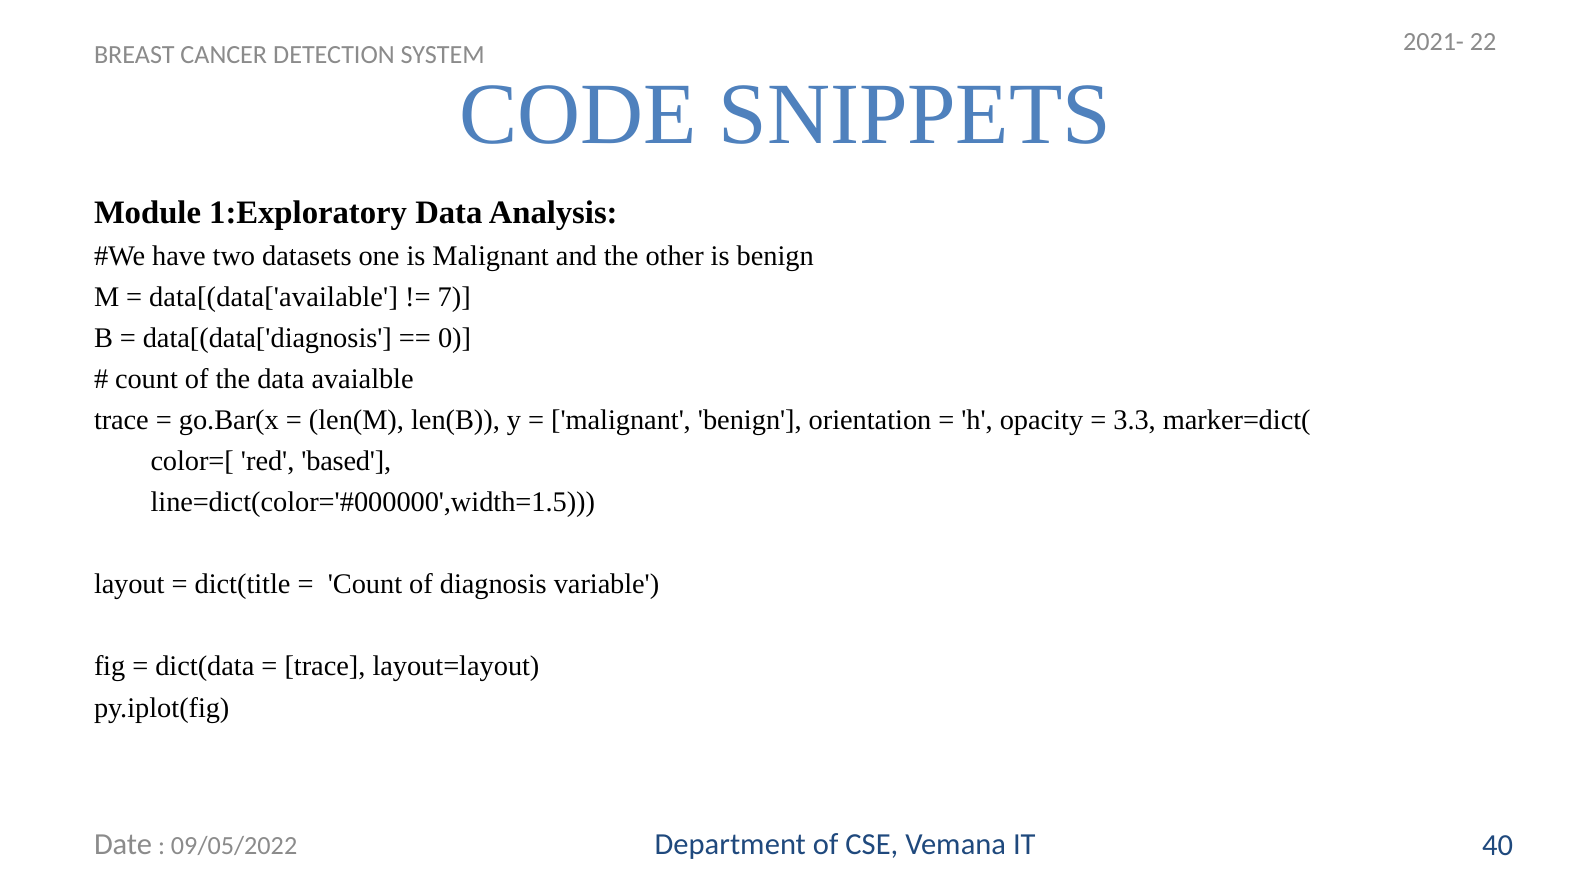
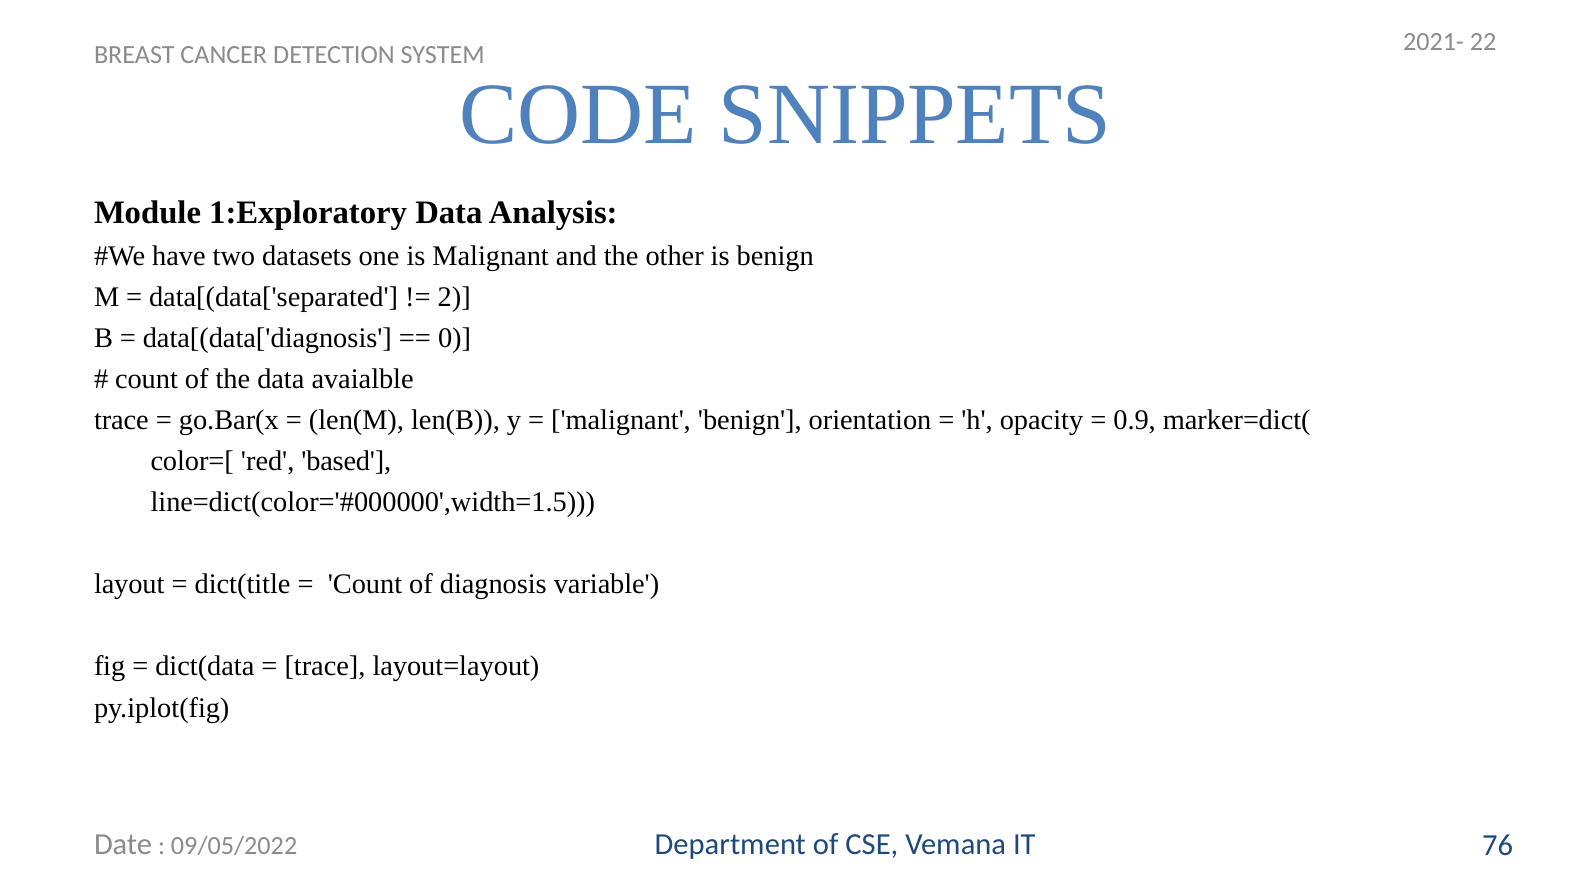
data[(data['available: data[(data['available -> data[(data['separated (274, 297)
7: 7 -> 2 (454, 297)
3.3: 3.3 -> 0.9 (1135, 420)
40: 40 -> 76 (1498, 845)
